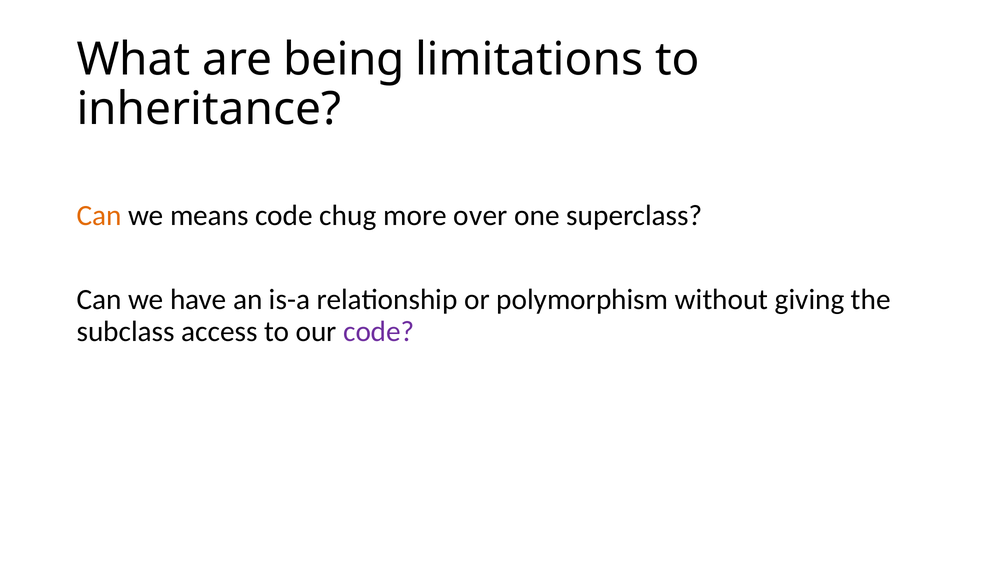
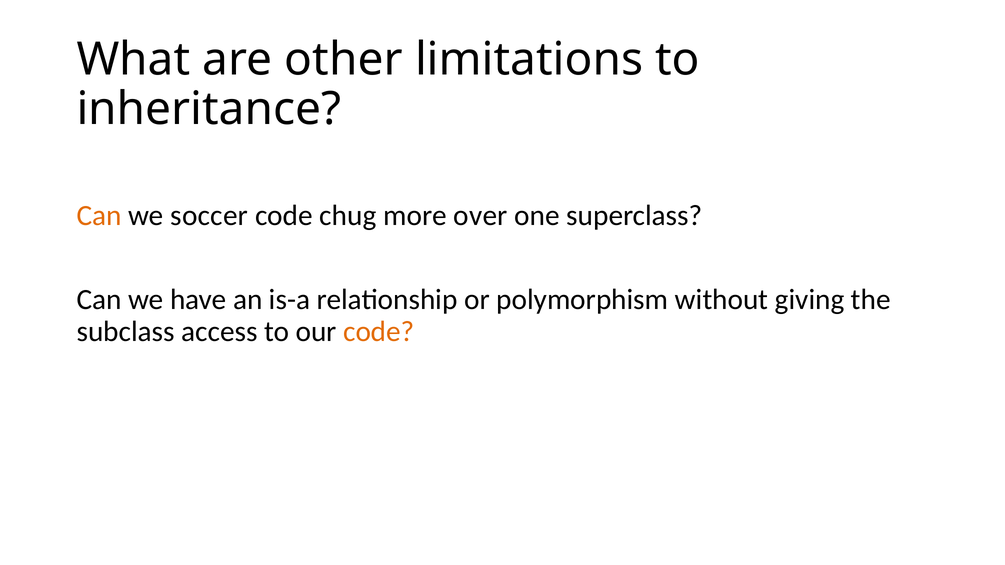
being: being -> other (344, 60)
means: means -> soccer (209, 216)
code colour: purple -> orange (379, 332)
